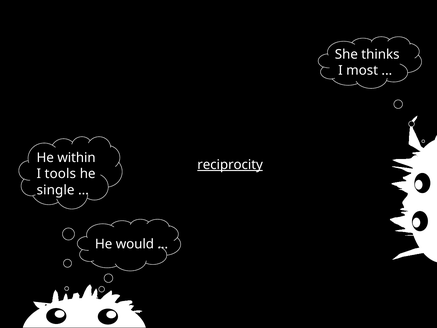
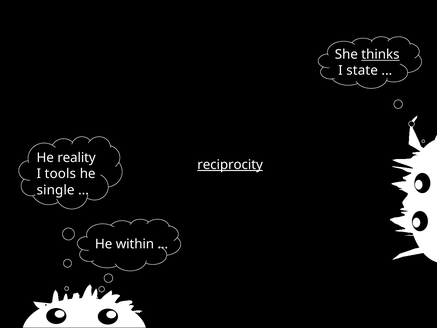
thinks underline: none -> present (380, 55)
most: most -> state (362, 71)
within: within -> reality (77, 158)
would: would -> within (135, 244)
